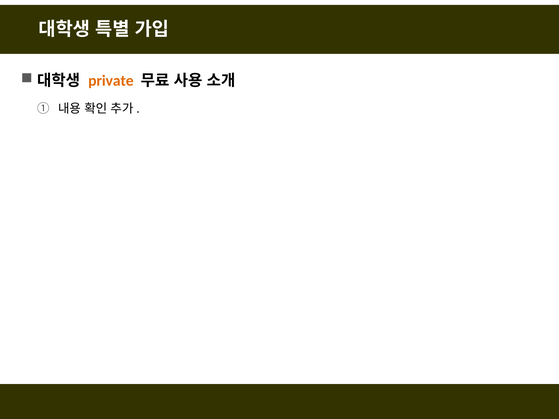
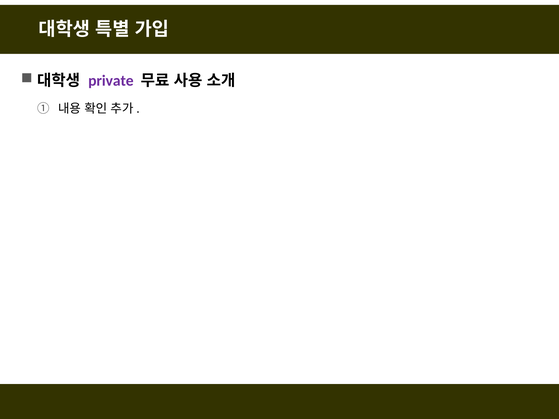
private colour: orange -> purple (111, 81)
